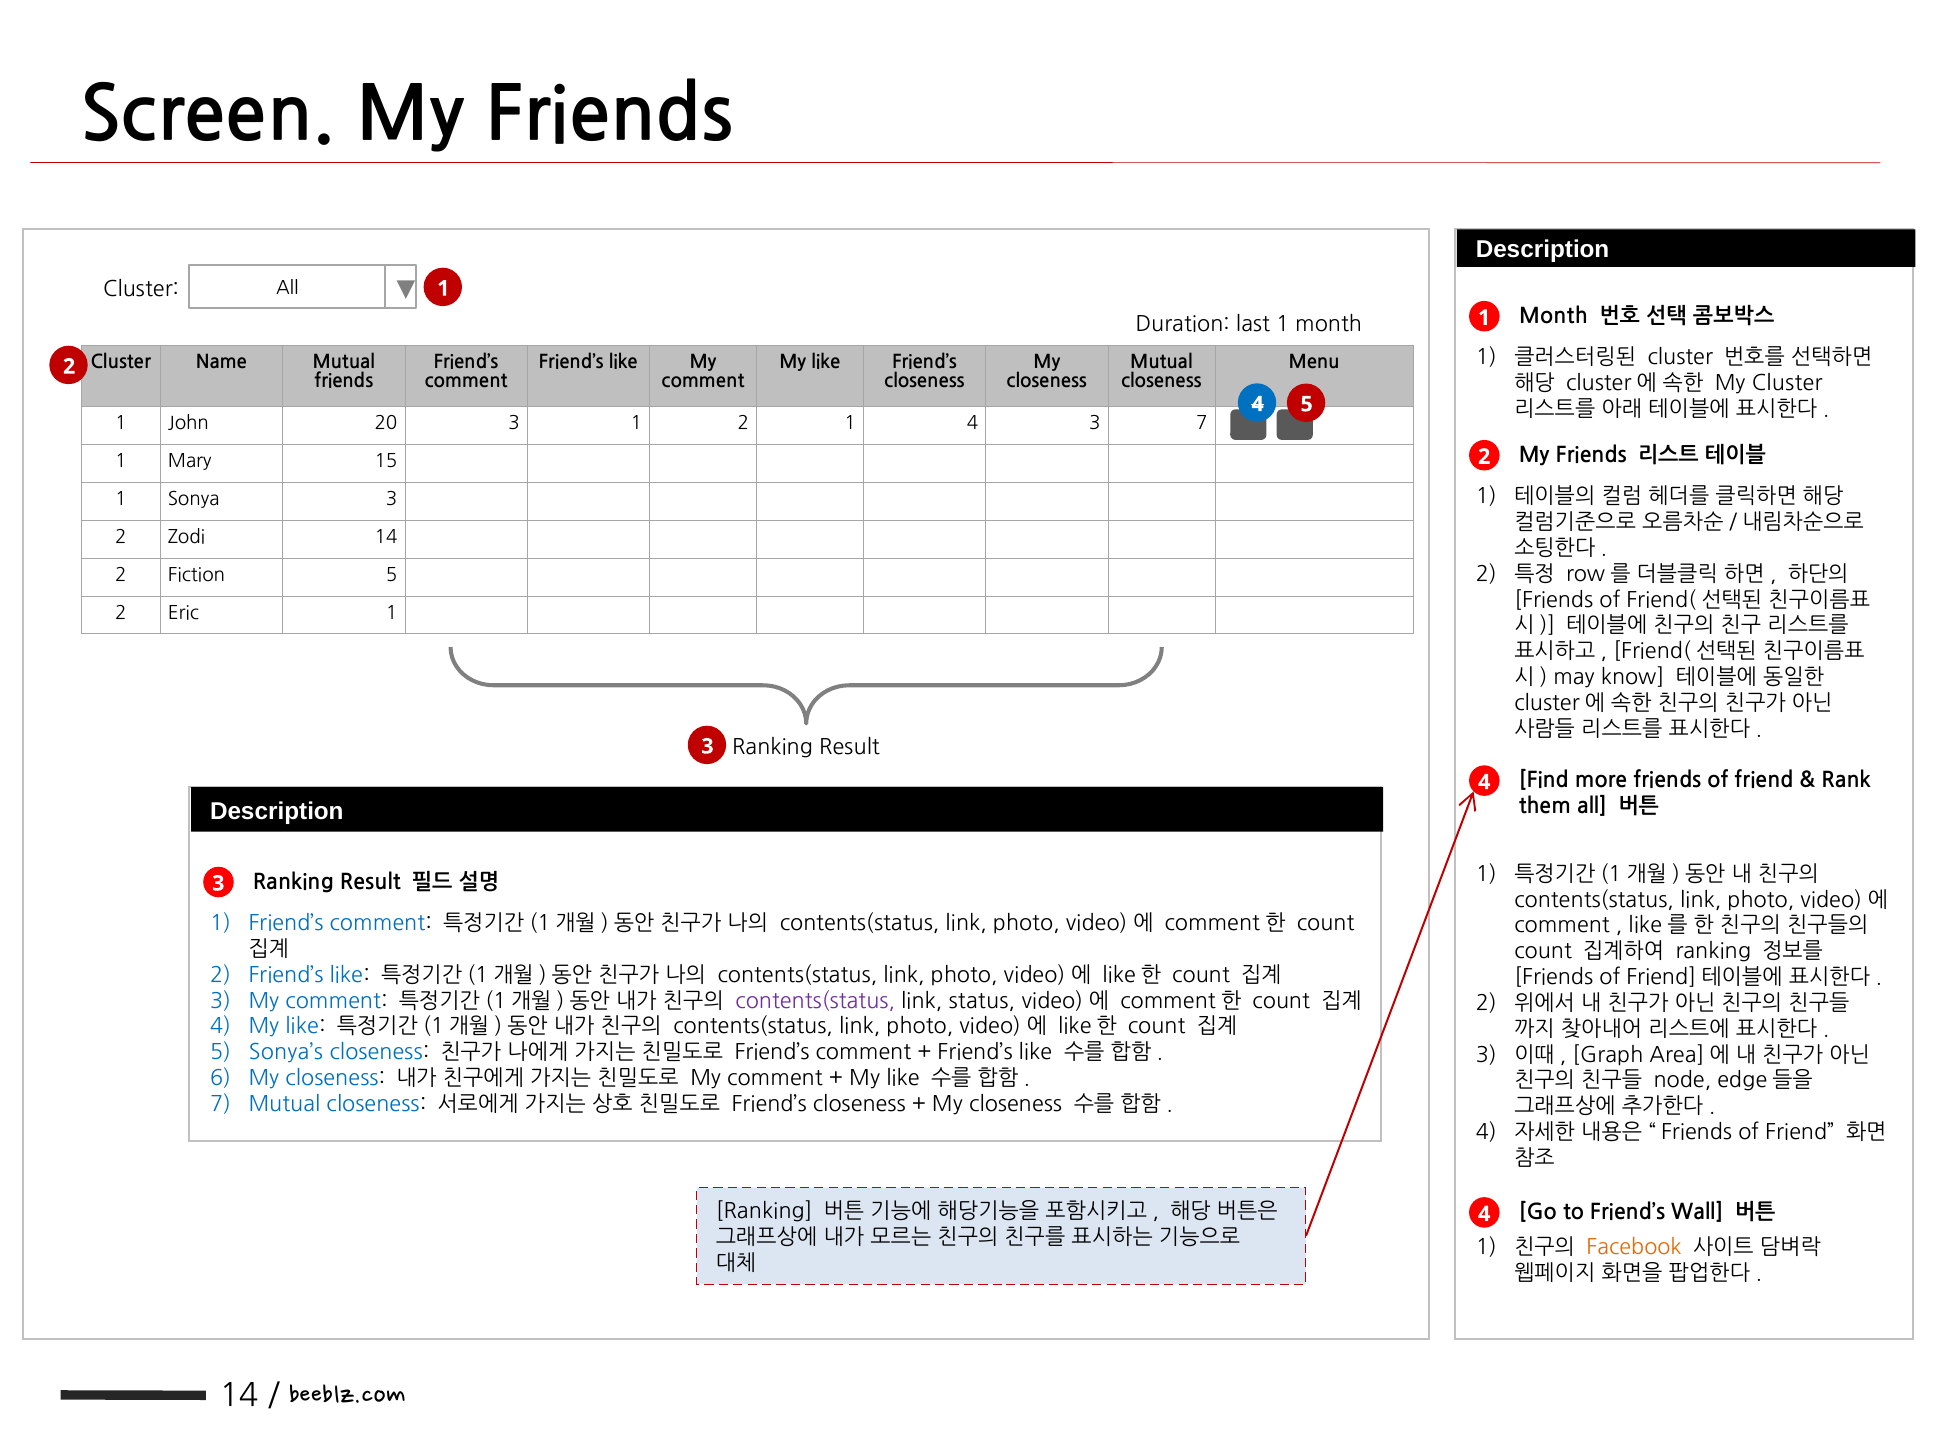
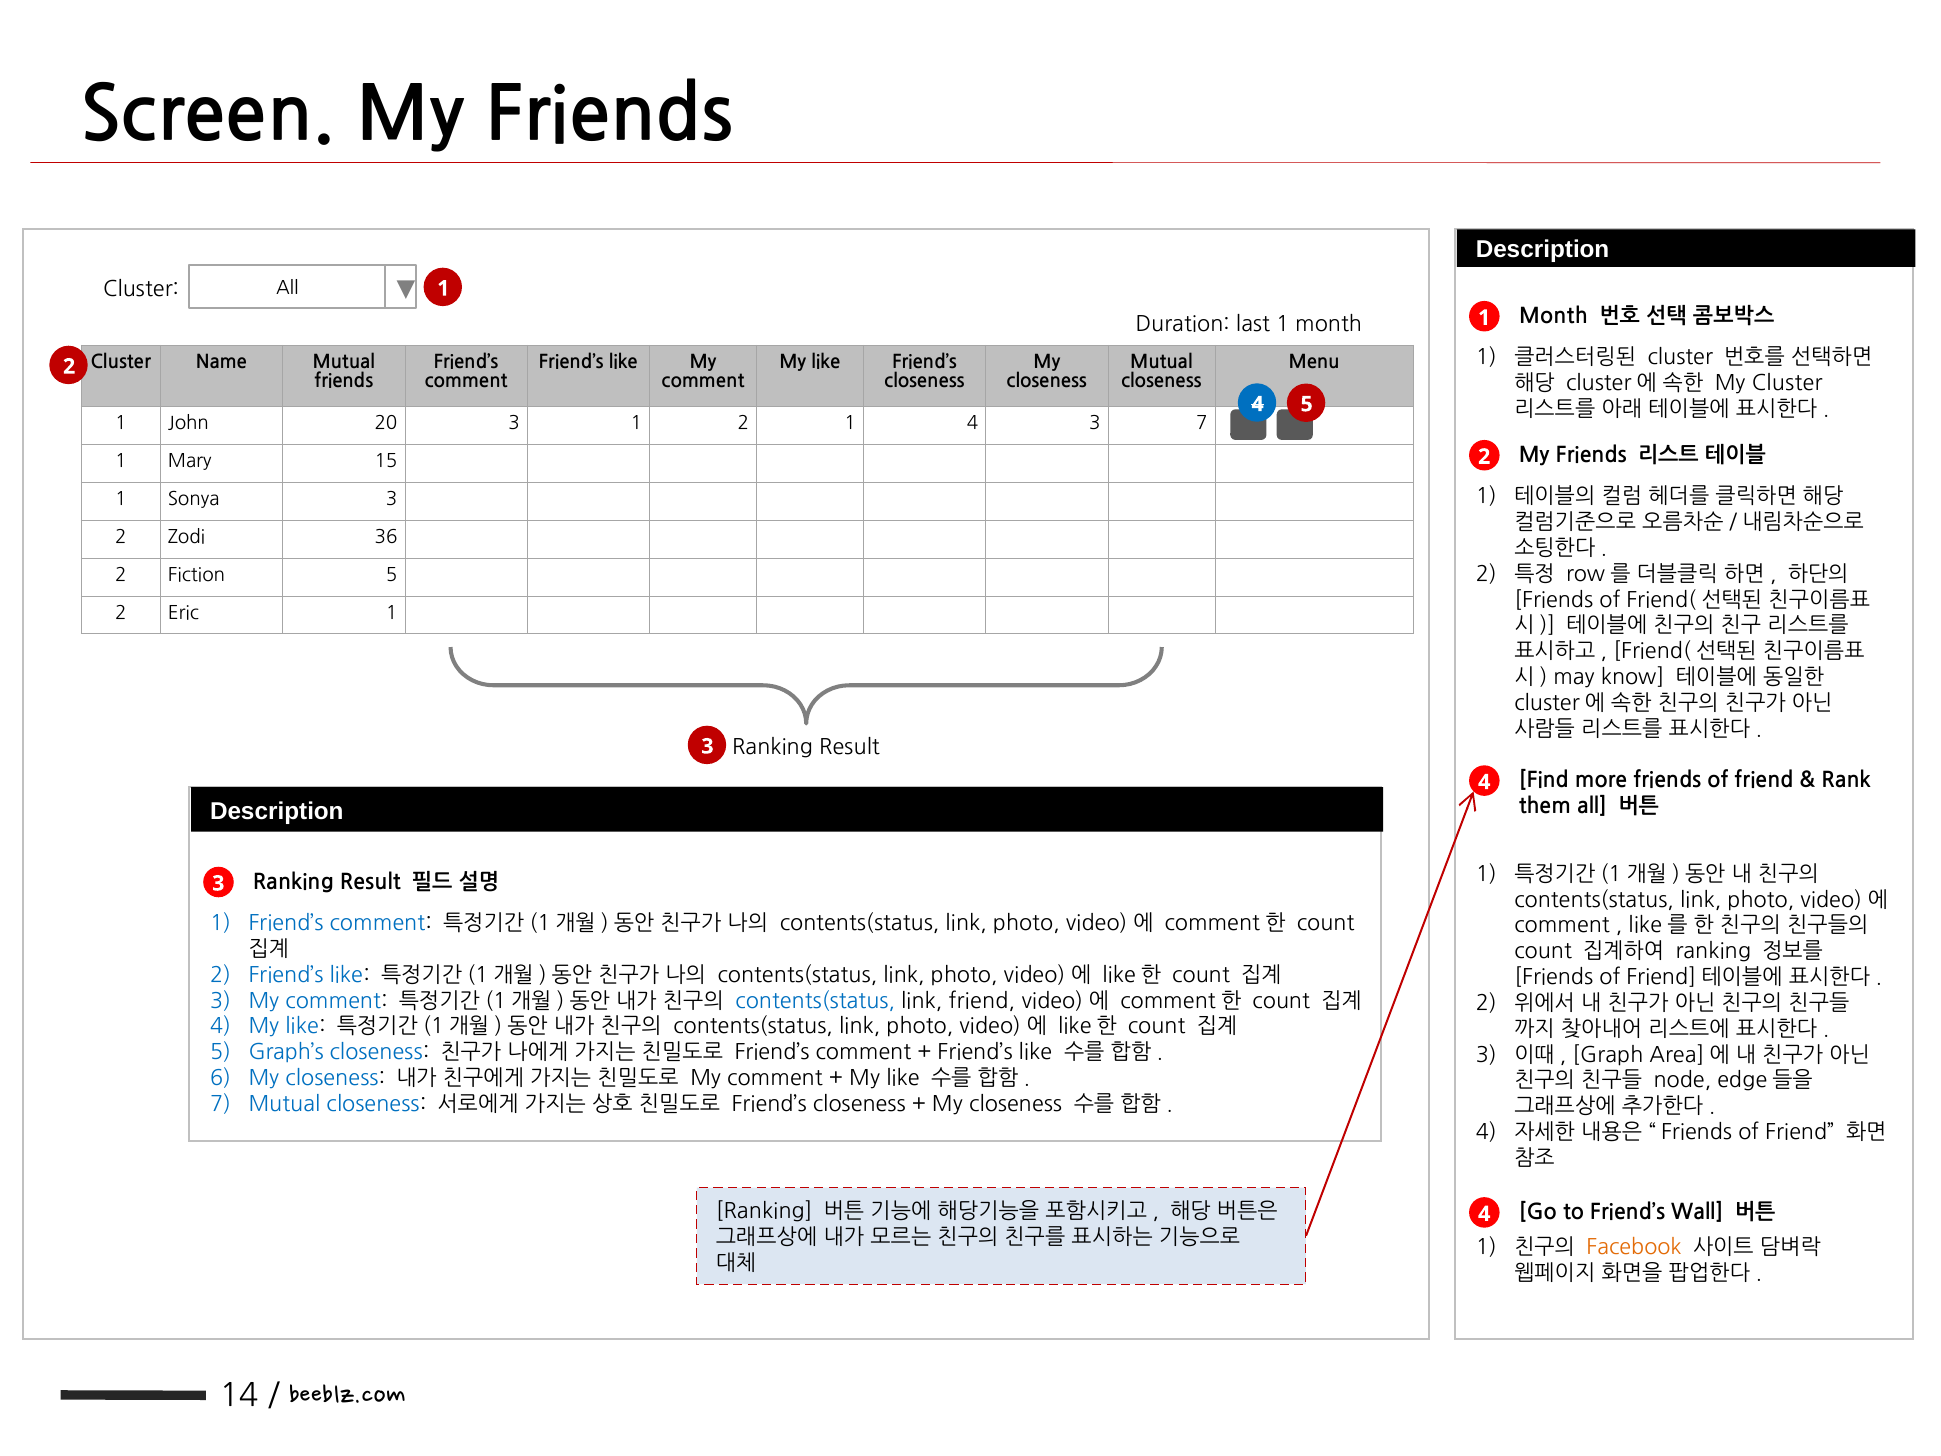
Zodi 14: 14 -> 36 (386, 537)
contents(status colour: purple -> blue (815, 1001)
link status: status -> friend (982, 1001)
Sonya’s: Sonya’s -> Graph’s (286, 1052)
